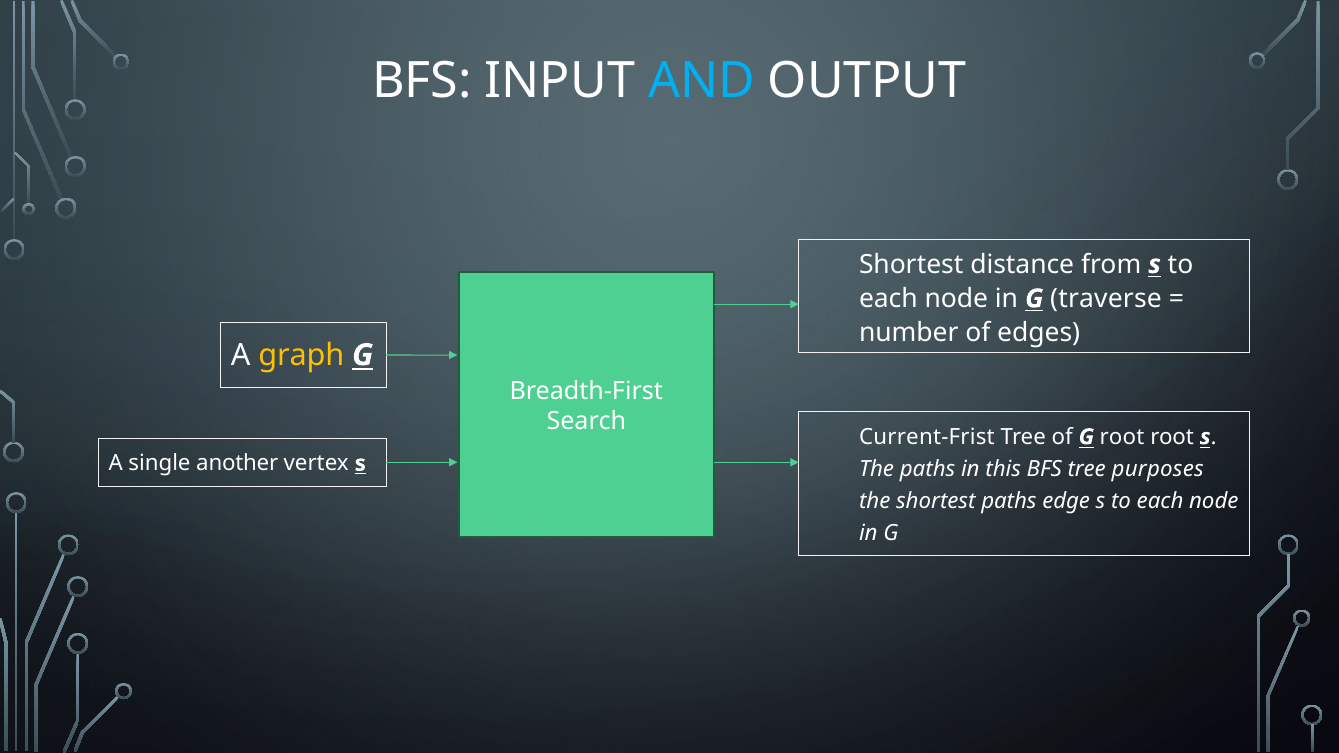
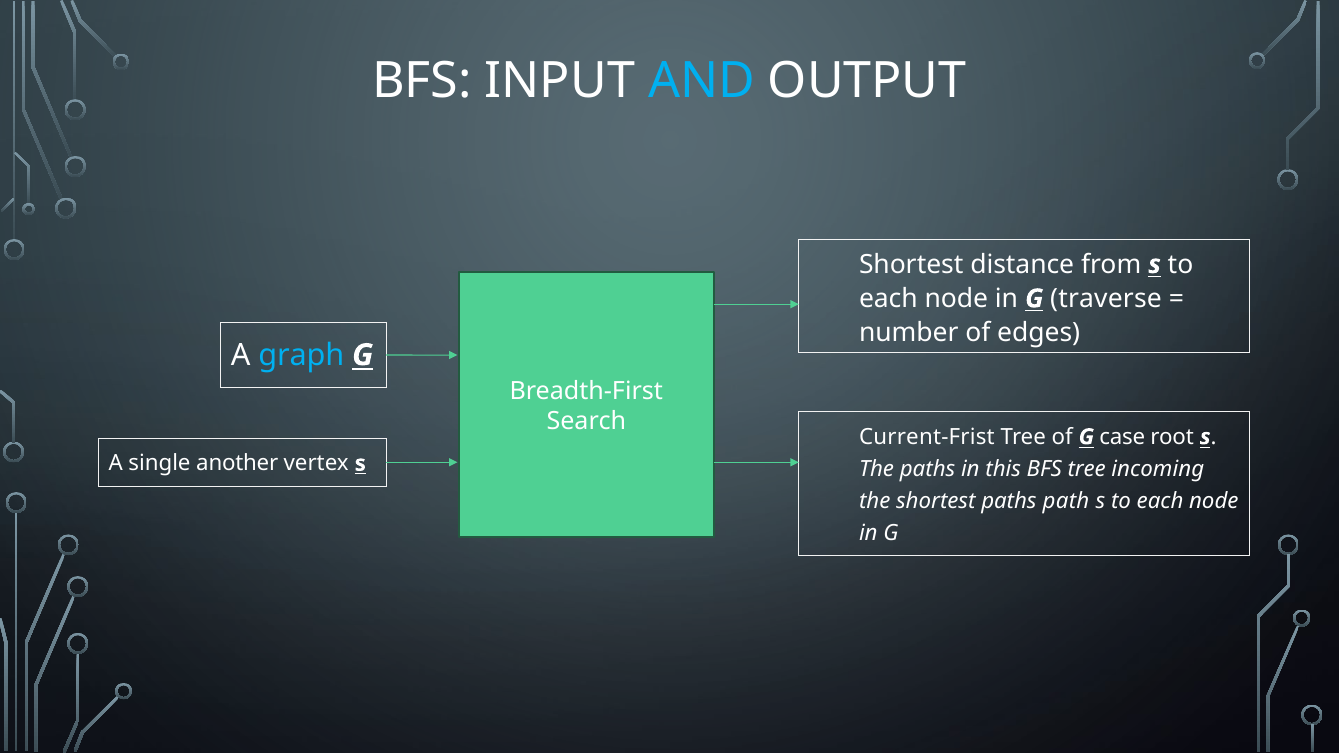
graph colour: yellow -> light blue (301, 355)
G root: root -> case (1122, 437)
purposes: purposes -> incoming (1158, 469)
edge: edge -> path (1066, 501)
